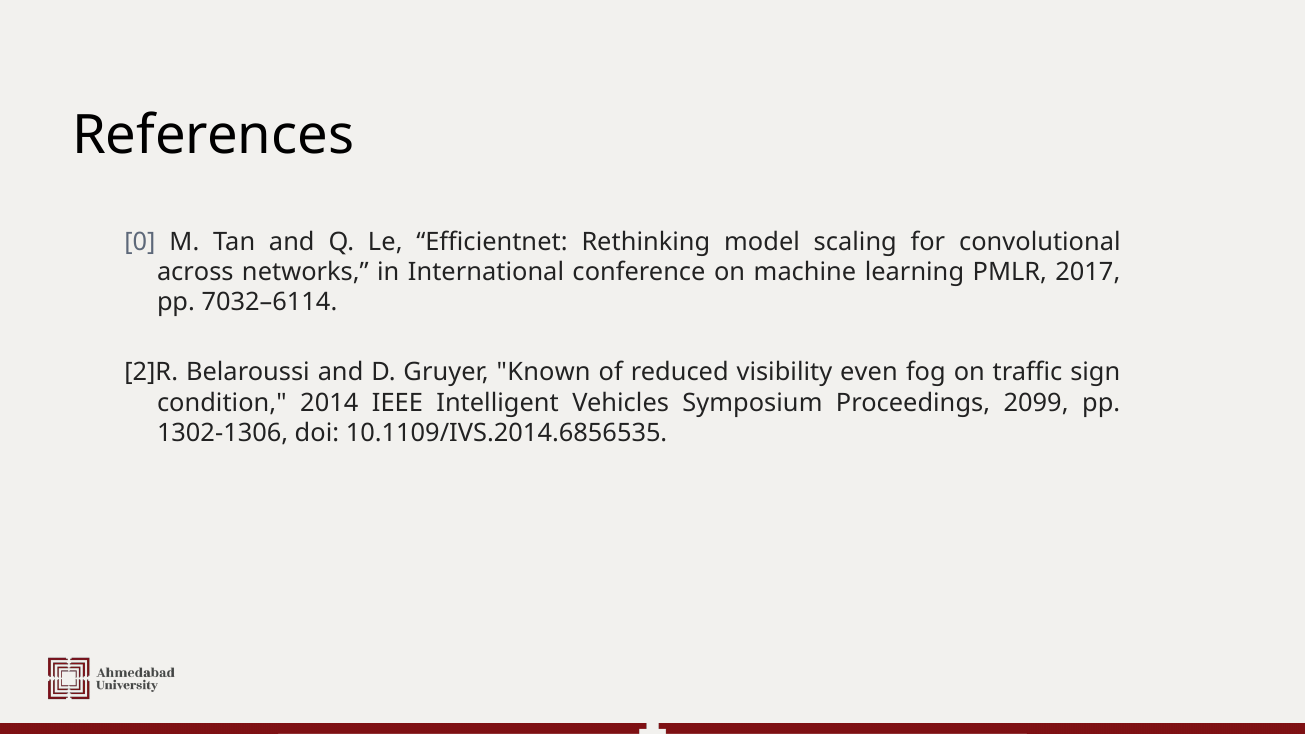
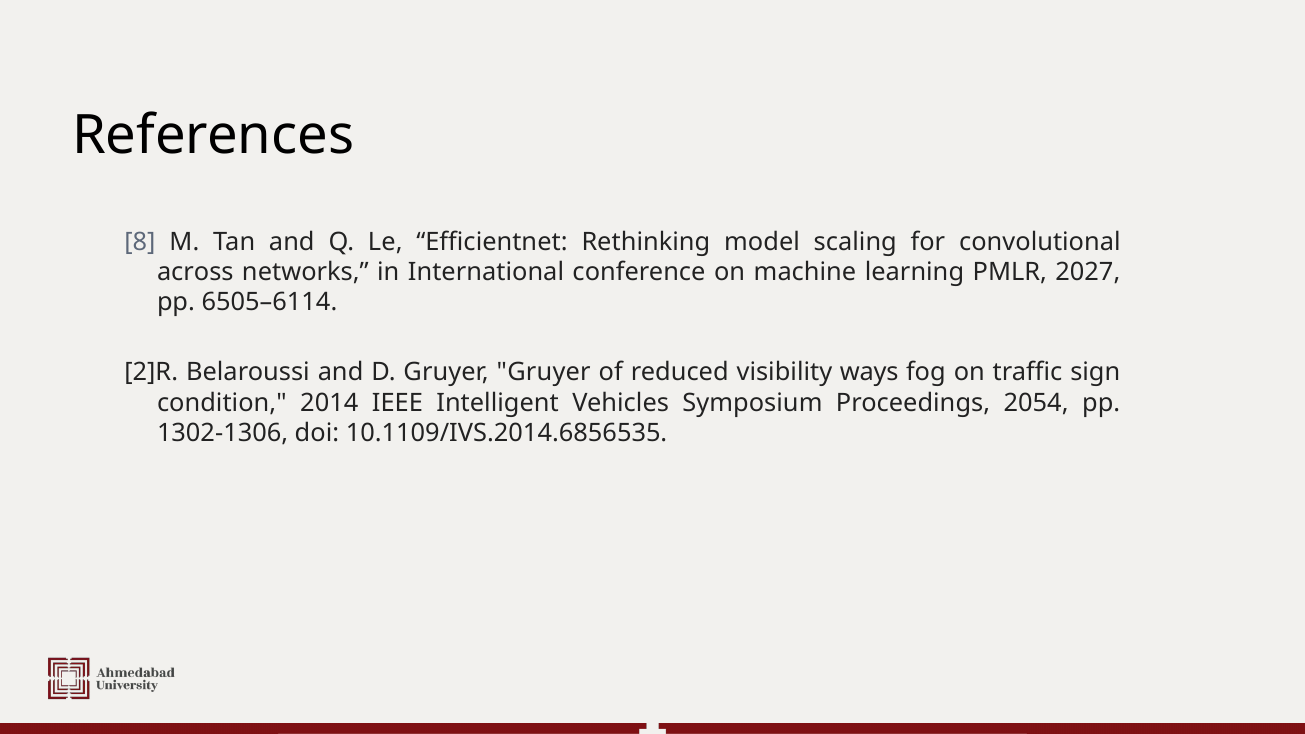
0: 0 -> 8 (140, 242)
2017: 2017 -> 2027 (1088, 272)
7032–6114: 7032–6114 -> 6505–6114 (269, 303)
Gruyer Known: Known -> Gruyer (544, 373)
even: even -> ways (869, 373)
2099: 2099 -> 2054 (1036, 403)
